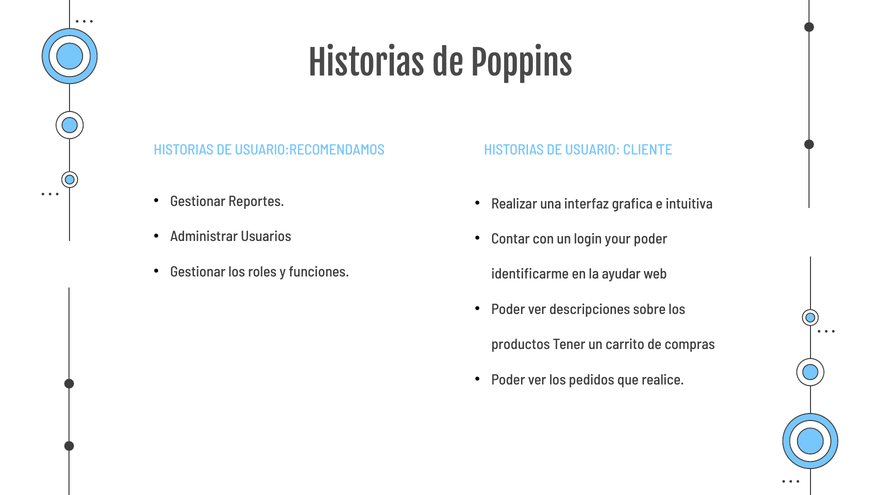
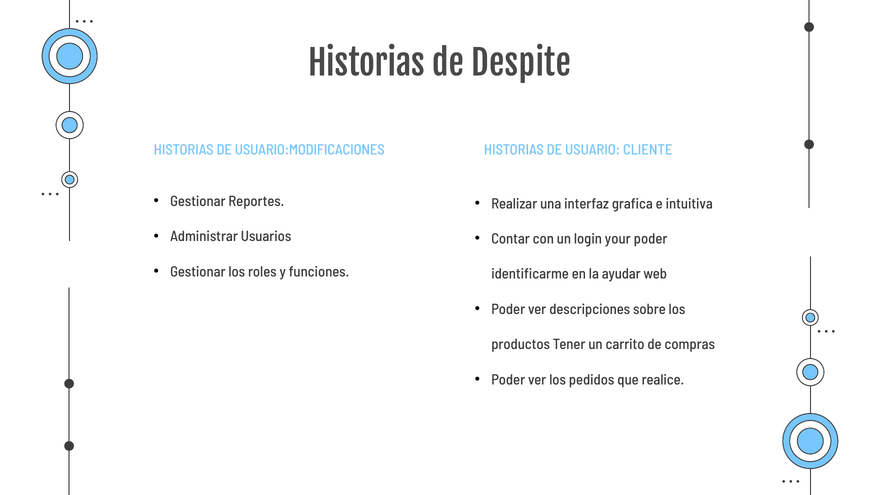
Poppins: Poppins -> Despite (521, 64)
USUARIO:RECOMENDAMOS: USUARIO:RECOMENDAMOS -> USUARIO:MODIFICACIONES (310, 150)
